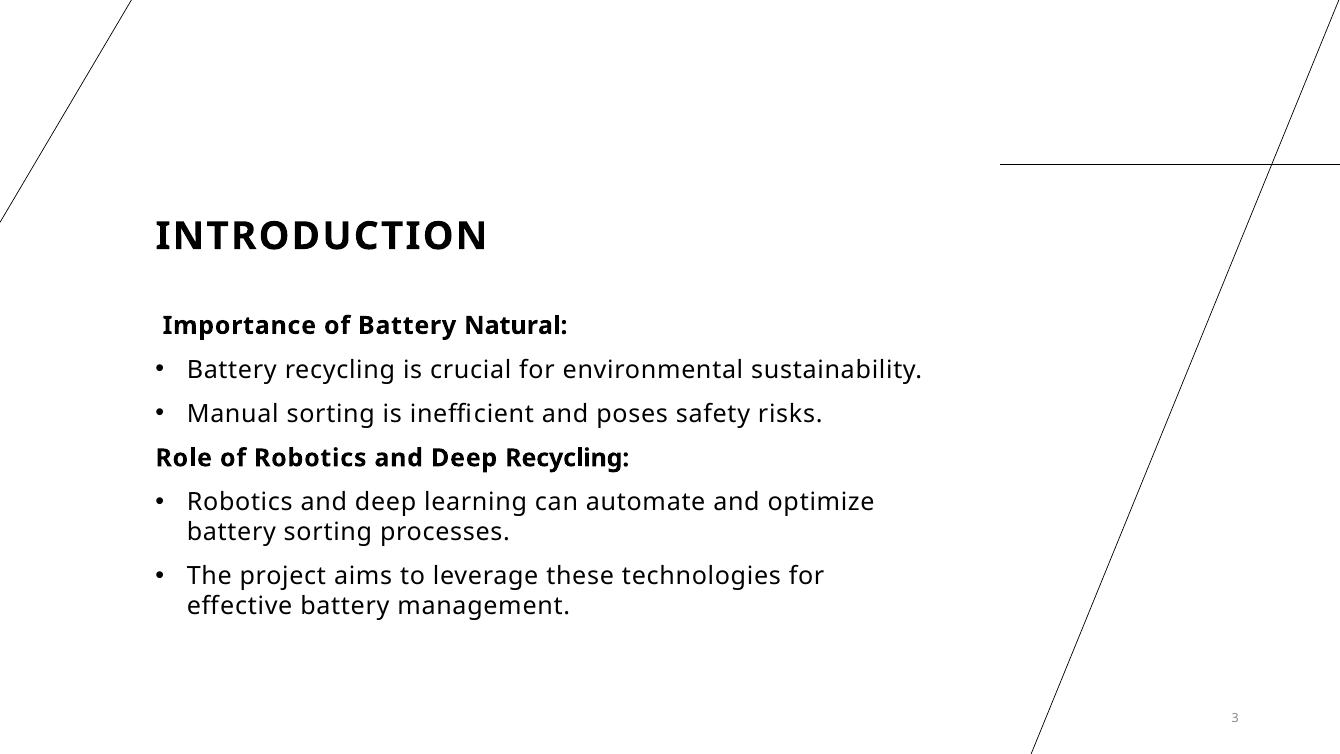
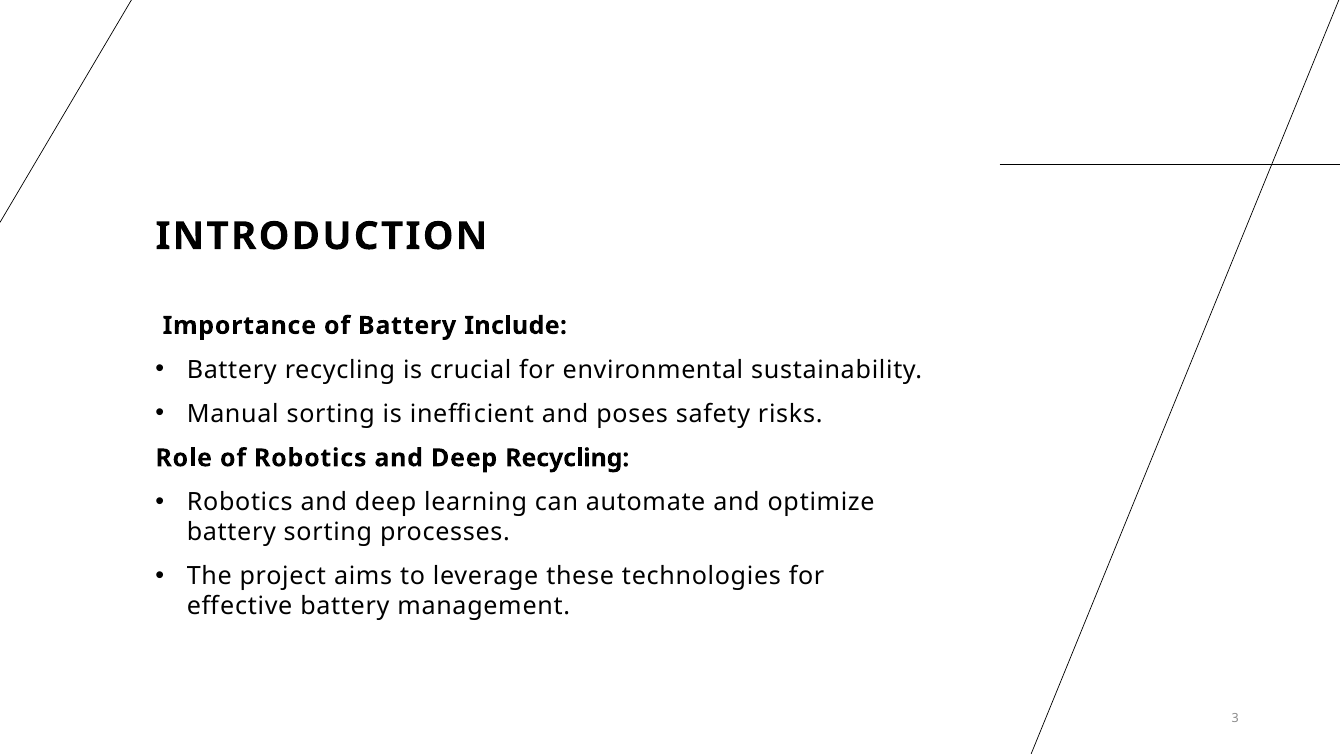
Natural: Natural -> Include (516, 326)
